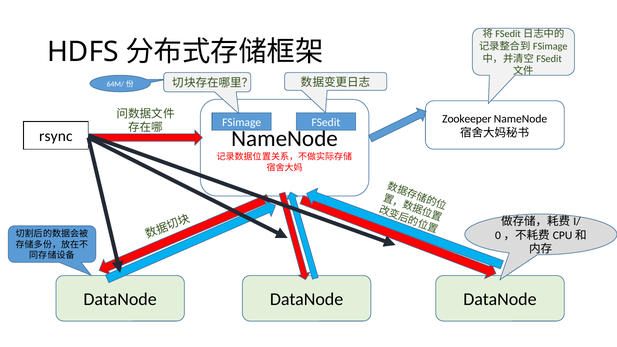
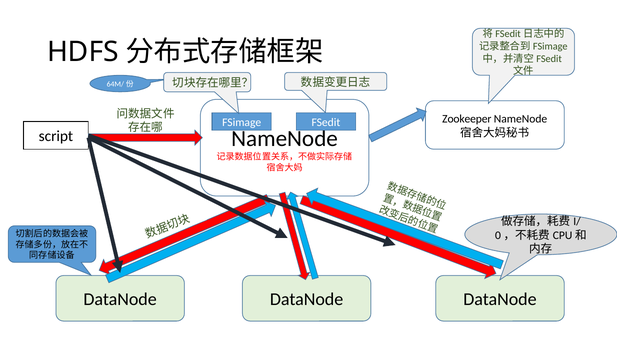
rsync: rsync -> script (56, 136)
